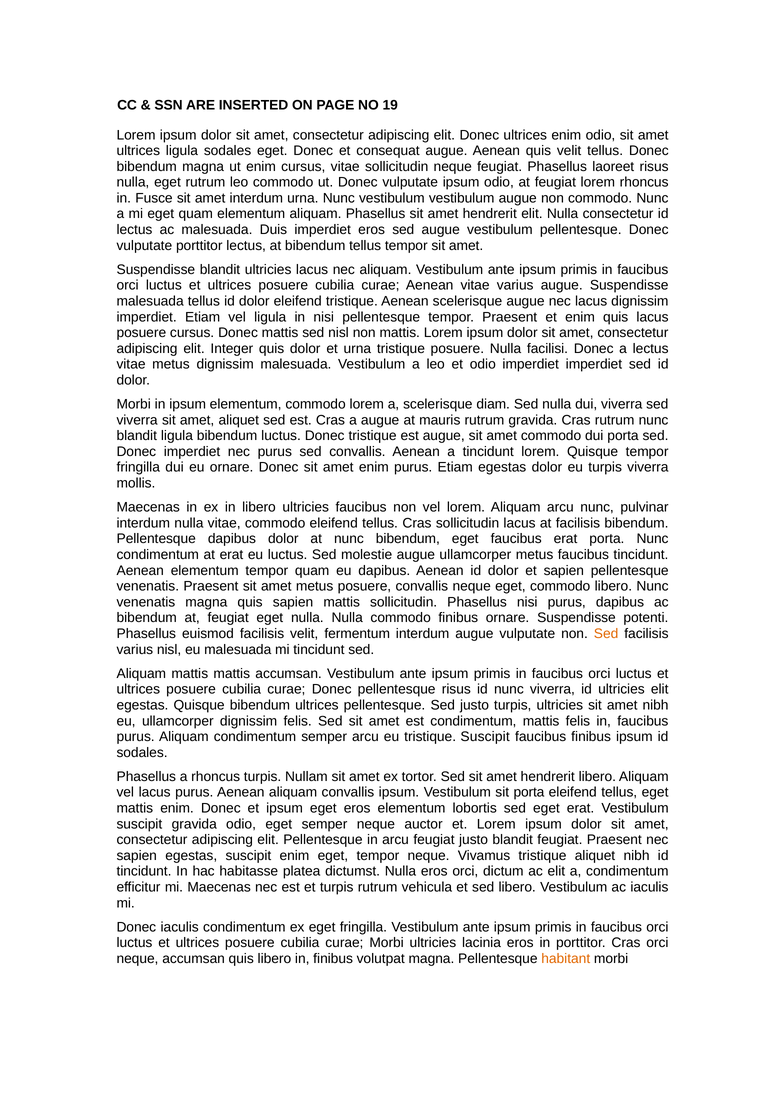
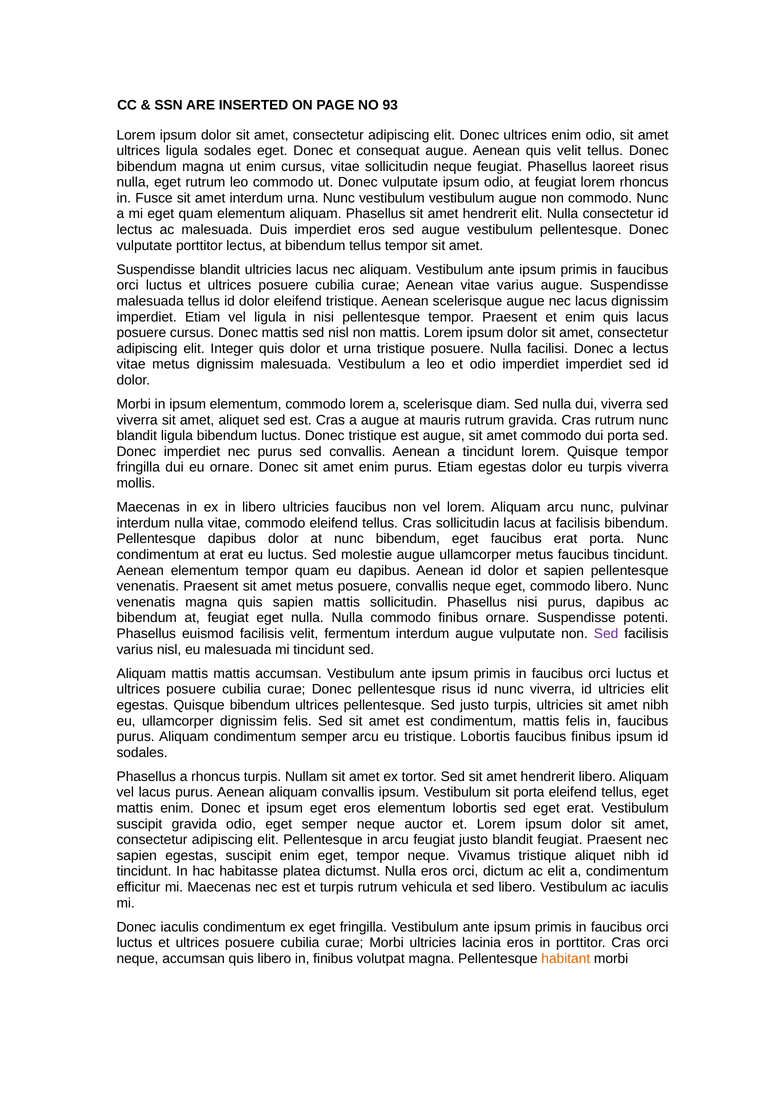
19: 19 -> 93 (390, 105)
Sed colour: orange -> purple (606, 633)
tristique Suscipit: Suscipit -> Lobortis (485, 736)
